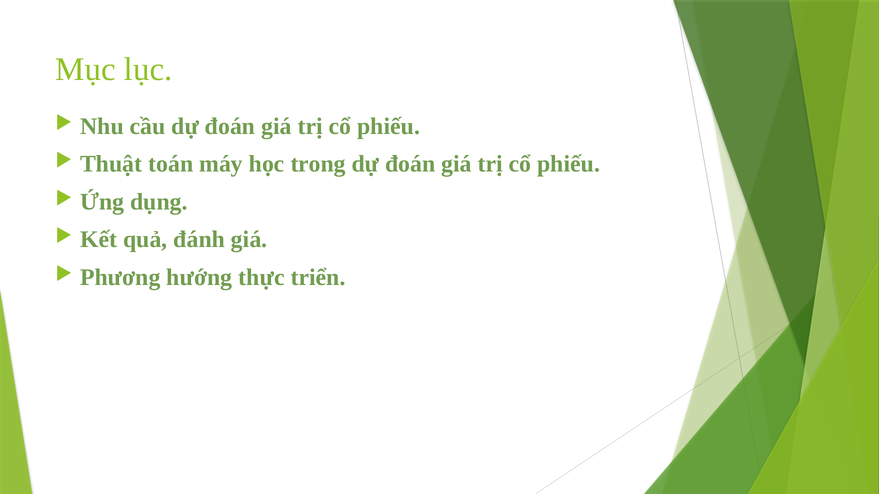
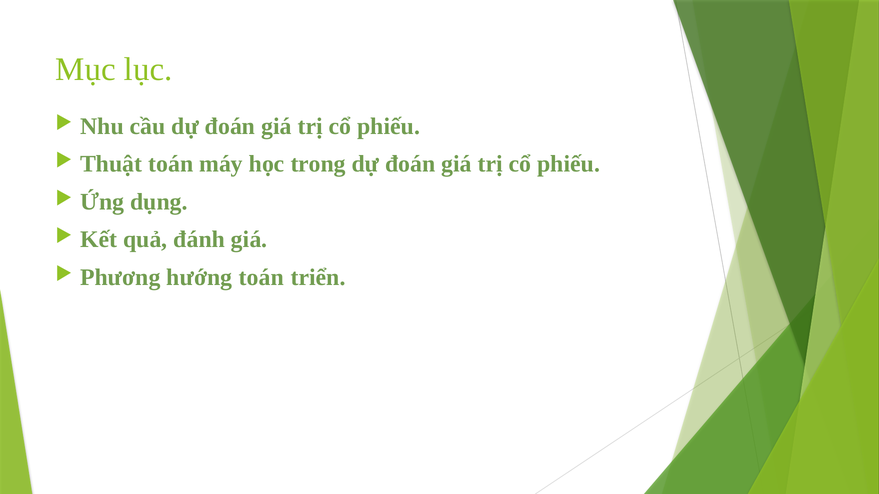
hướng thực: thực -> toán (261, 277)
